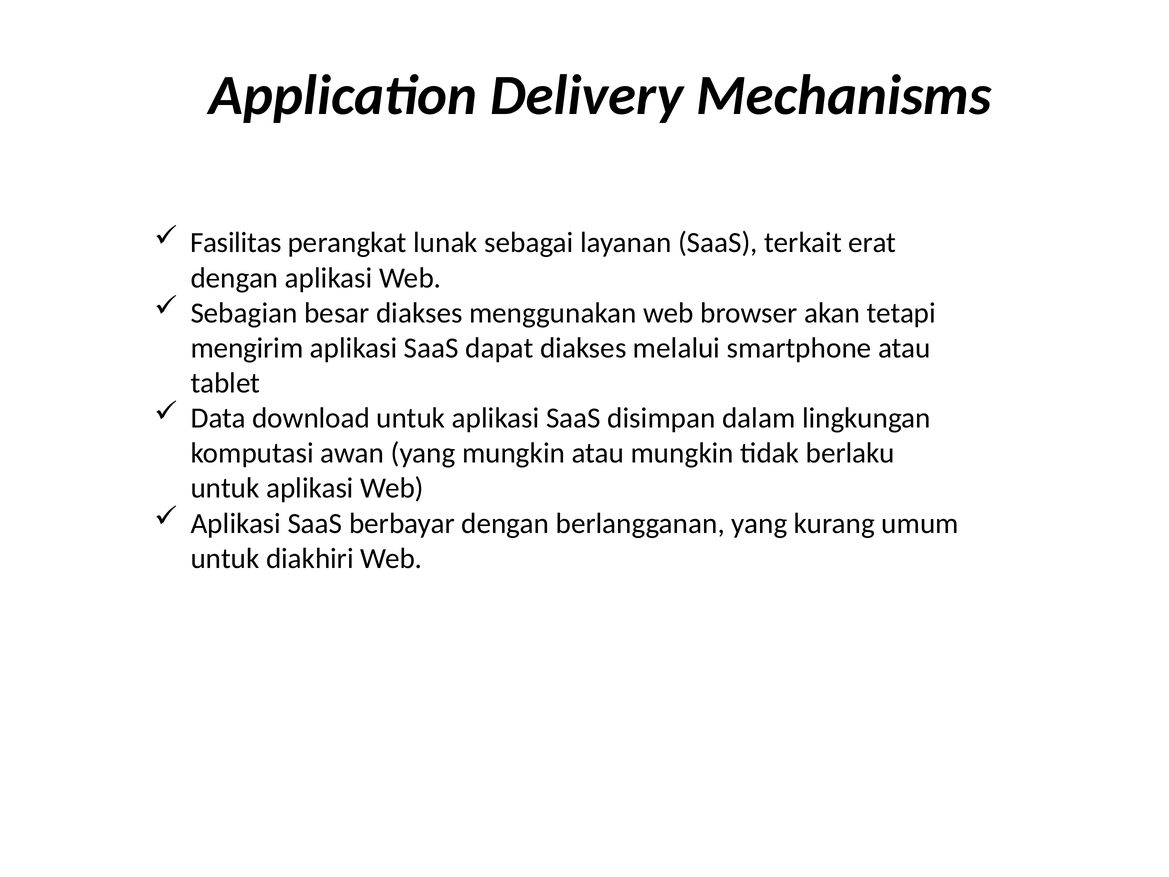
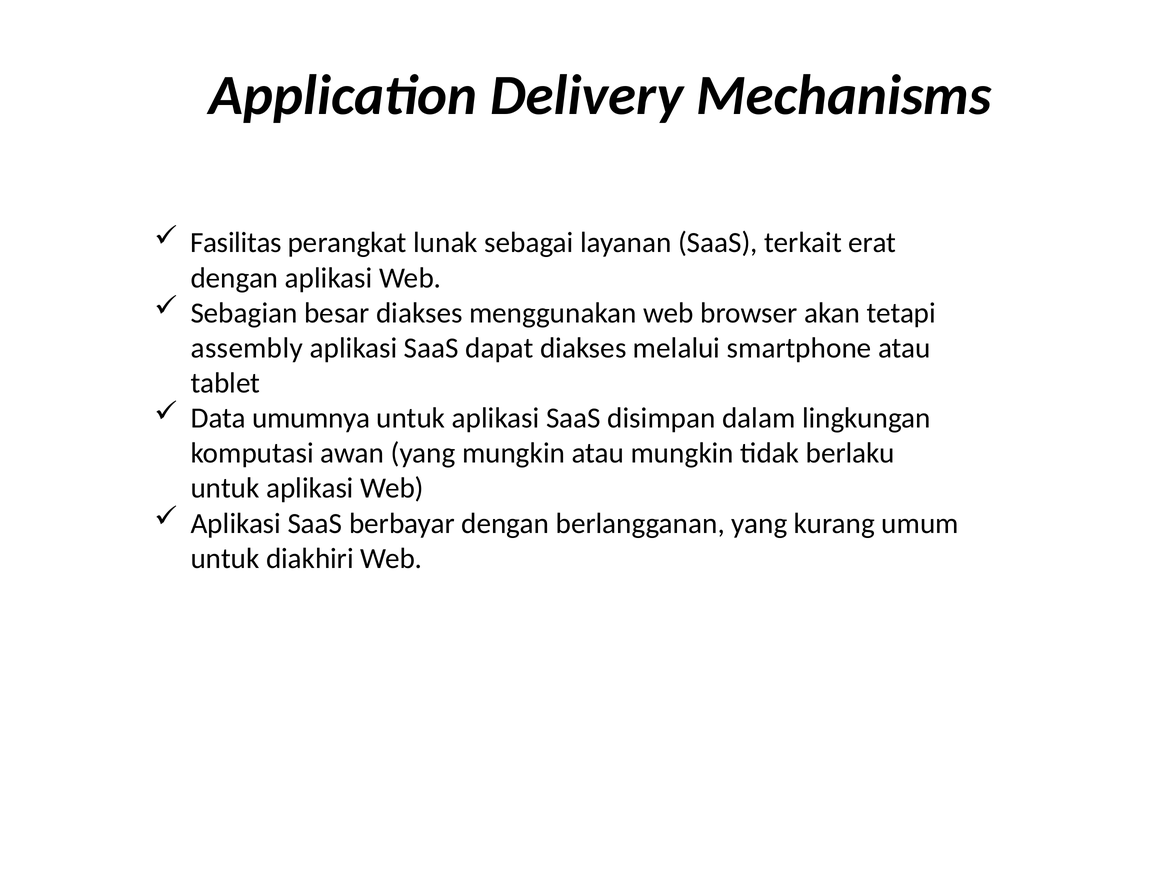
mengirim: mengirim -> assembly (247, 348)
download: download -> umumnya (311, 418)
